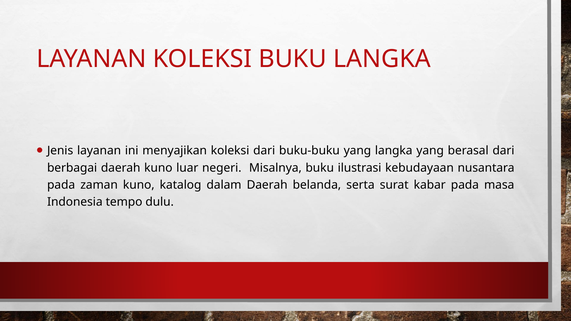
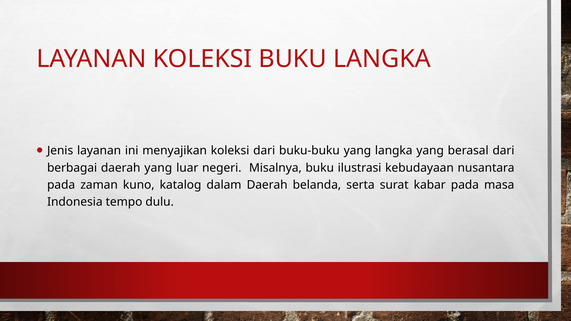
daerah kuno: kuno -> yang (158, 168)
